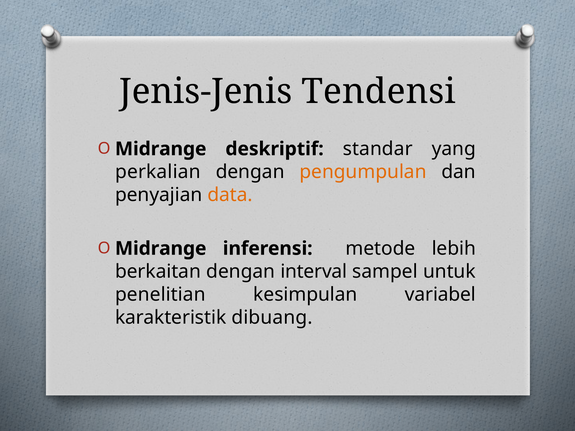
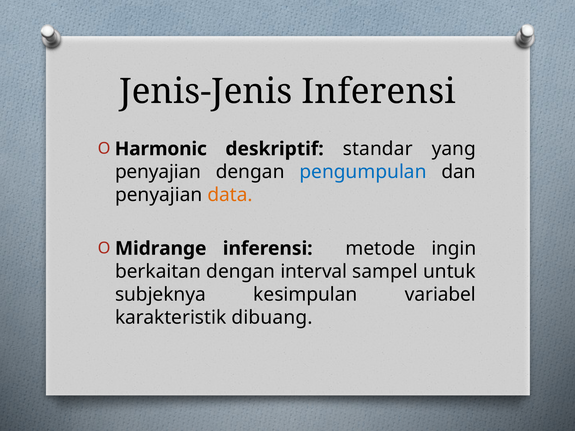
Jenis-Jenis Tendensi: Tendensi -> Inferensi (379, 92)
Midrange: Midrange -> Harmonic (161, 149)
perkalian: perkalian -> penyajian (158, 172)
pengumpulan colour: orange -> blue (363, 172)
lebih: lebih -> ingin (454, 249)
penelitian: penelitian -> subjeknya (160, 295)
